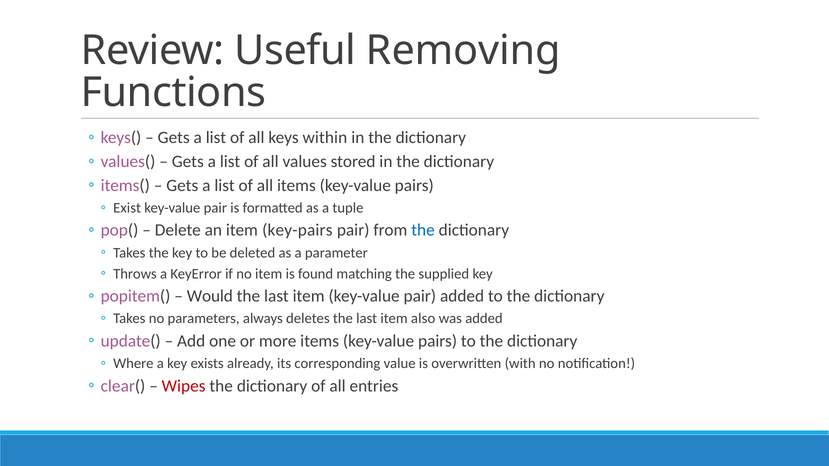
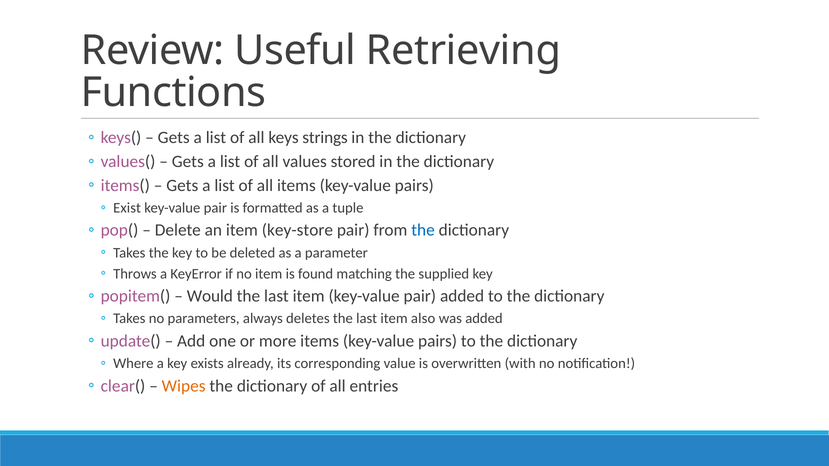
Removing: Removing -> Retrieving (464, 51)
within: within -> strings (325, 138)
key-pairs: key-pairs -> key-store (297, 230)
Wipes colour: red -> orange (184, 386)
